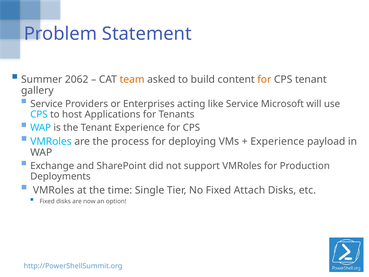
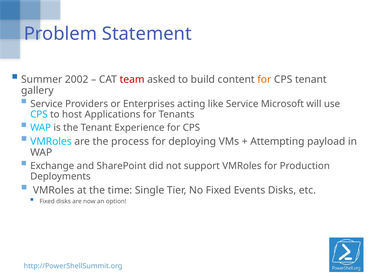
2062: 2062 -> 2002 (77, 79)
team colour: orange -> red (132, 79)
Experience: Experience -> Attempting (277, 141)
Attach: Attach -> Events (250, 190)
